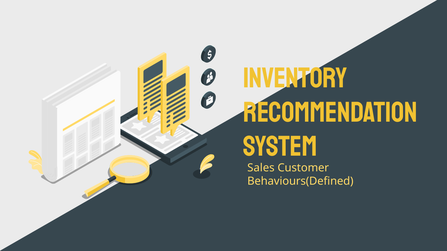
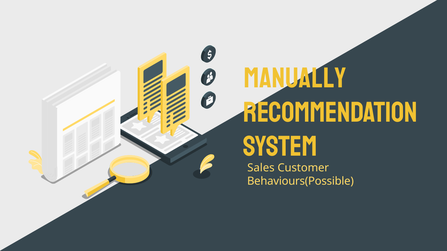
Inventory: Inventory -> Manually (295, 78)
Behaviours(Defined: Behaviours(Defined -> Behaviours(Possible (300, 182)
